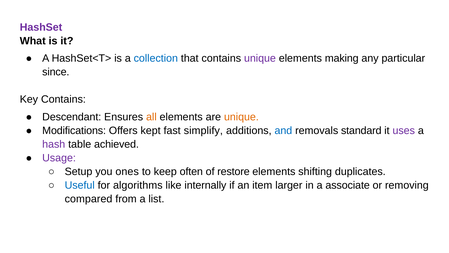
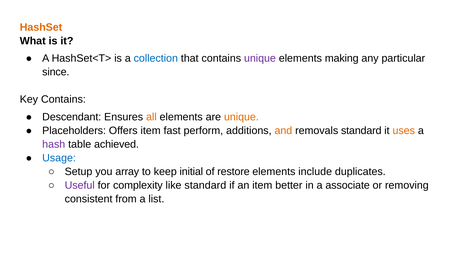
HashSet colour: purple -> orange (41, 27)
Modifications: Modifications -> Placeholders (74, 130)
Offers kept: kept -> item (151, 130)
simplify: simplify -> perform (203, 130)
and colour: blue -> orange (283, 130)
uses colour: purple -> orange (404, 130)
Usage colour: purple -> blue (59, 158)
ones: ones -> array (127, 171)
often: often -> initial (191, 171)
shifting: shifting -> include (315, 171)
Useful colour: blue -> purple (80, 185)
algorithms: algorithms -> complexity (138, 185)
like internally: internally -> standard (205, 185)
larger: larger -> better (289, 185)
compared: compared -> consistent (89, 199)
